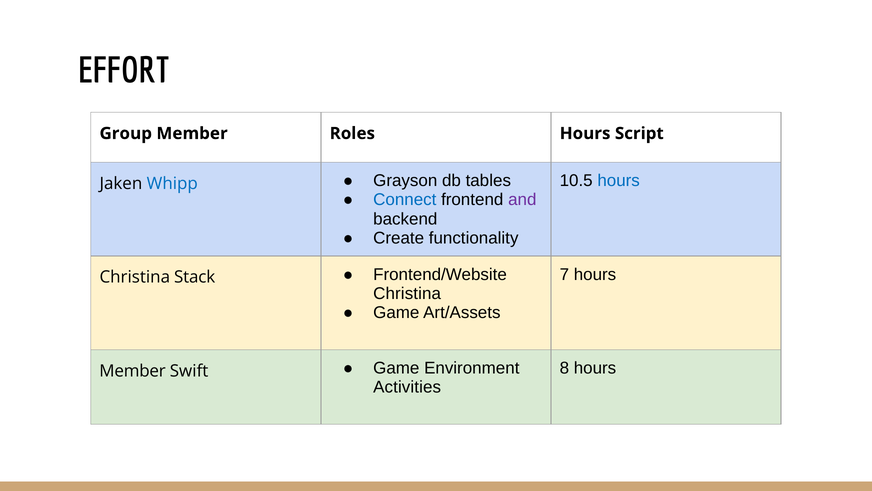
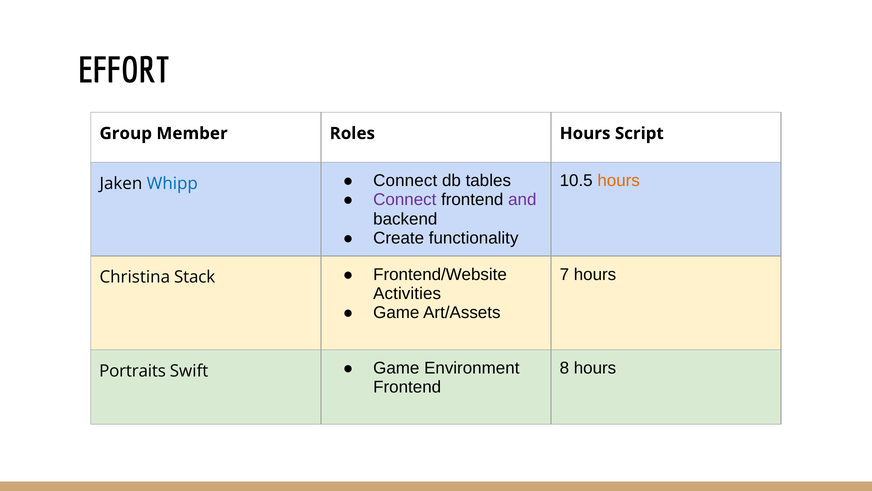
hours colour: blue -> orange (619, 181)
Grayson: Grayson -> Connect (405, 181)
Connect colour: blue -> purple (405, 200)
Christina: Christina -> Activities (407, 293)
Member: Member -> Portraits (133, 371)
Activities: Activities -> Frontend (407, 387)
